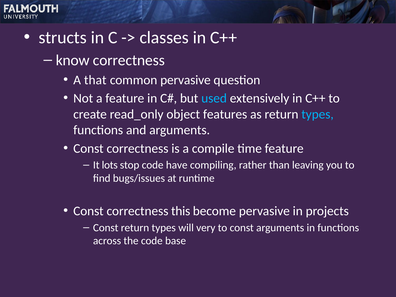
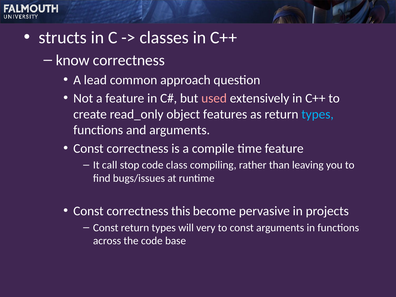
that: that -> lead (95, 80)
common pervasive: pervasive -> approach (185, 80)
used colour: light blue -> pink (214, 98)
lots: lots -> call (110, 165)
have: have -> class (177, 165)
